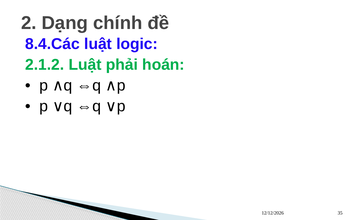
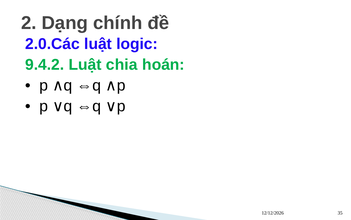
8.4.Các: 8.4.Các -> 2.0.Các (53, 44)
2.1.2: 2.1.2 -> 9.4.2 (45, 65)
phải: phải -> chia (122, 65)
